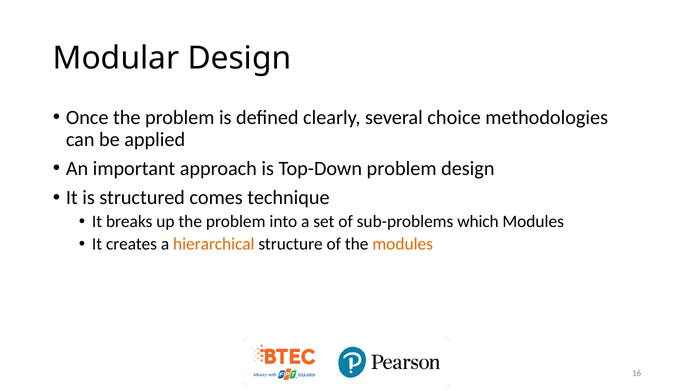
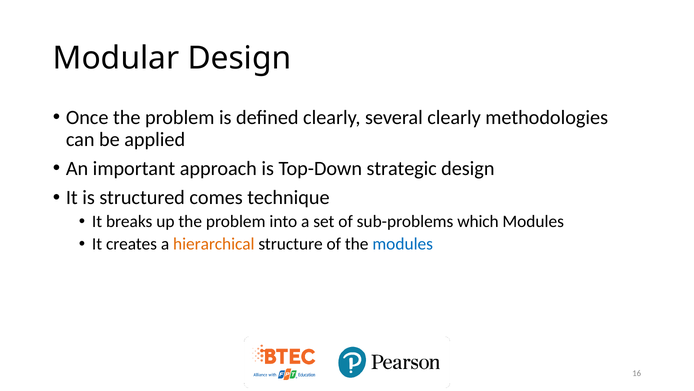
several choice: choice -> clearly (454, 117)
Top-Down problem: problem -> strategic (402, 168)
modules colour: orange -> blue (403, 244)
